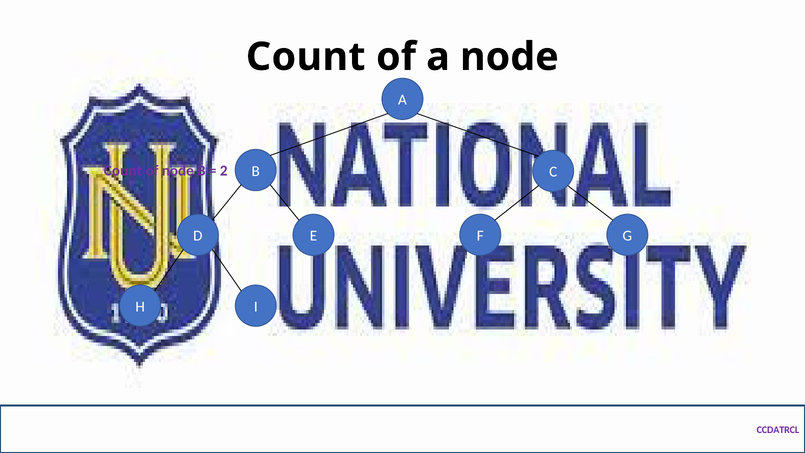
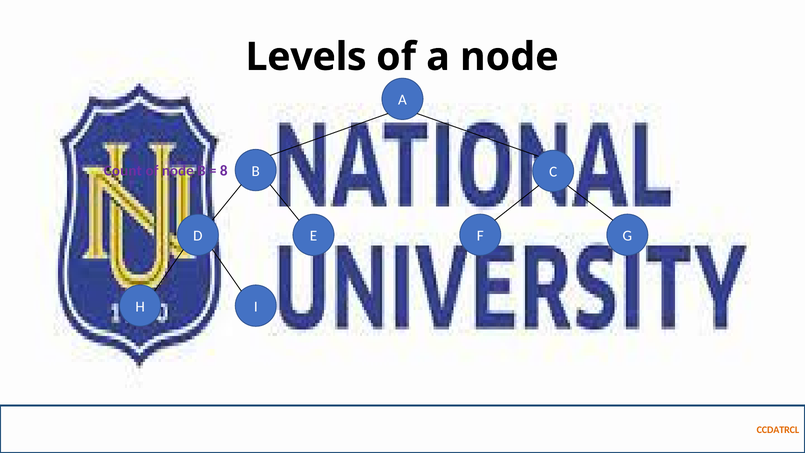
Count: Count -> Levels (306, 57)
2: 2 -> 8 (224, 171)
CCDATRCL colour: purple -> orange (778, 430)
